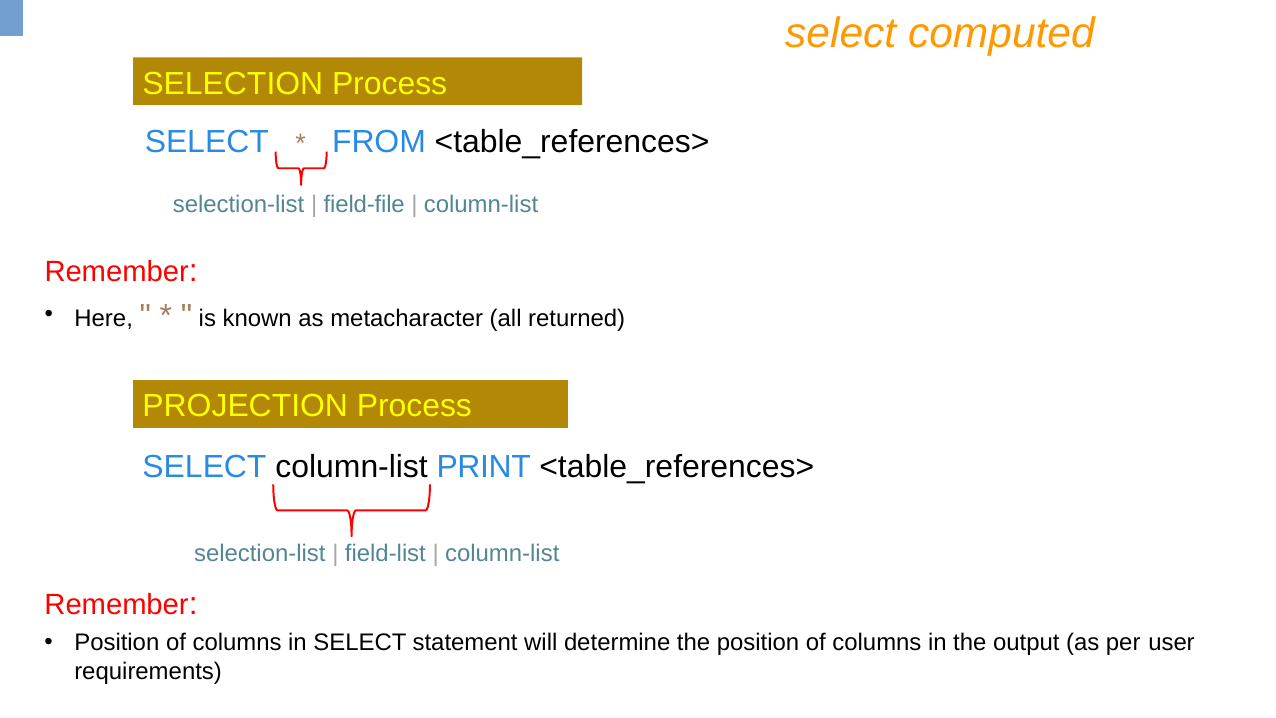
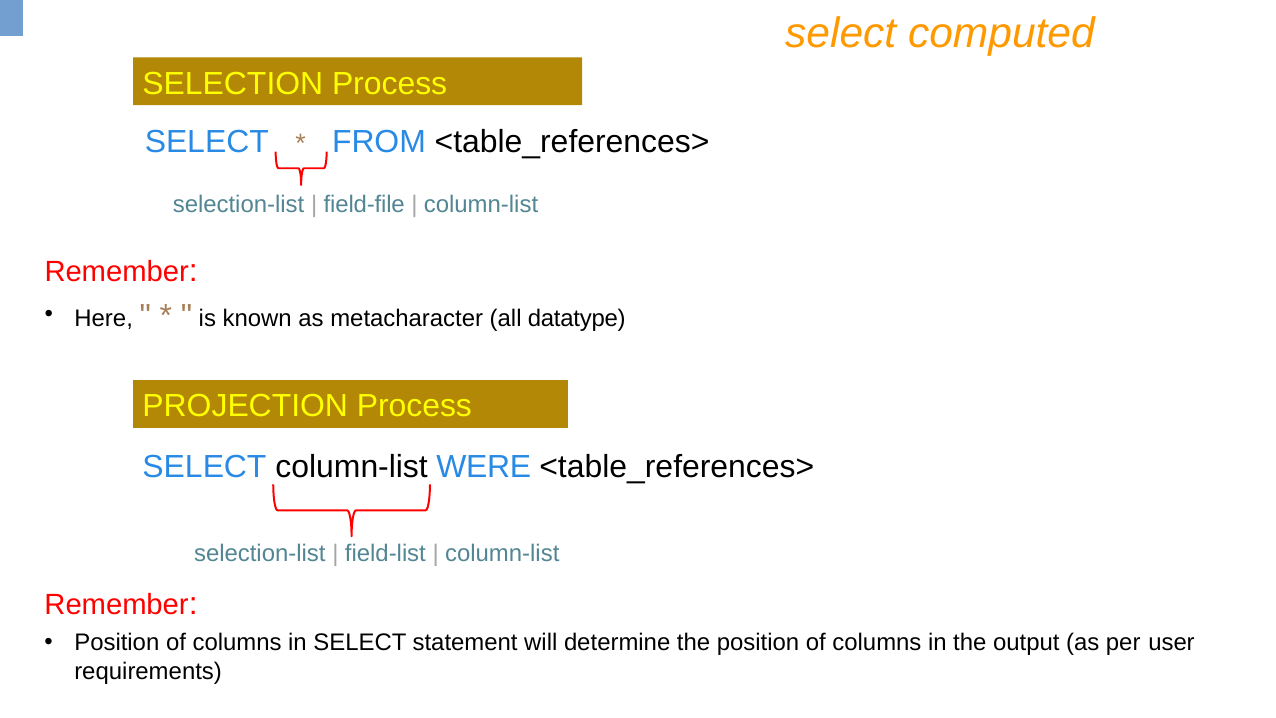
returned: returned -> datatype (577, 318)
PRINT: PRINT -> WERE (484, 466)
